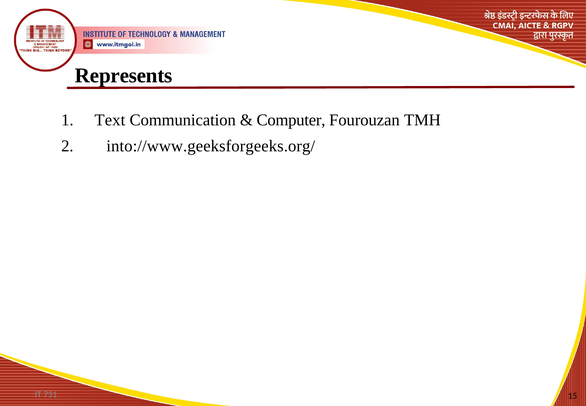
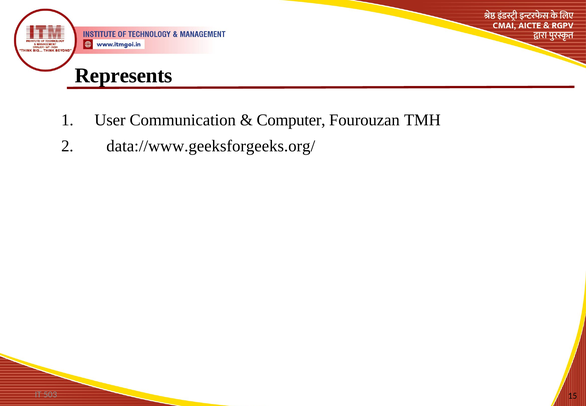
Text: Text -> User (110, 120)
into://www.geeksforgeeks.org/: into://www.geeksforgeeks.org/ -> data://www.geeksforgeeks.org/ (211, 146)
731: 731 -> 503 (50, 394)
